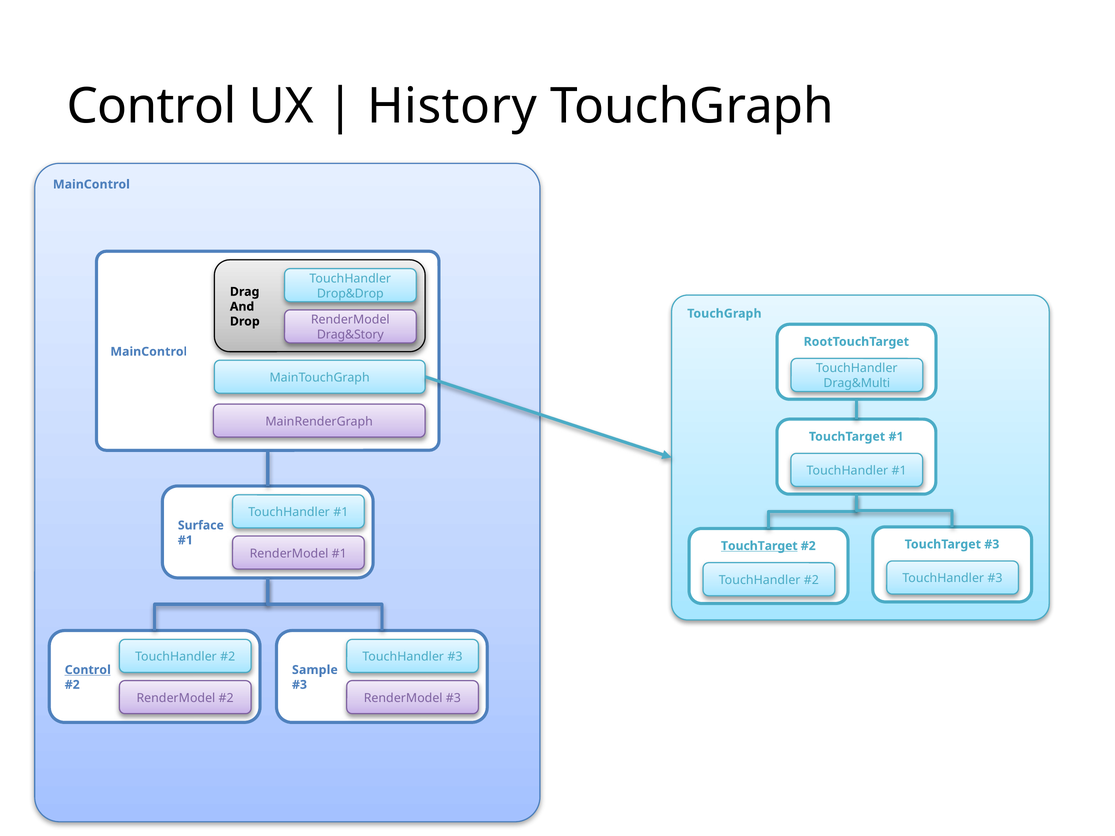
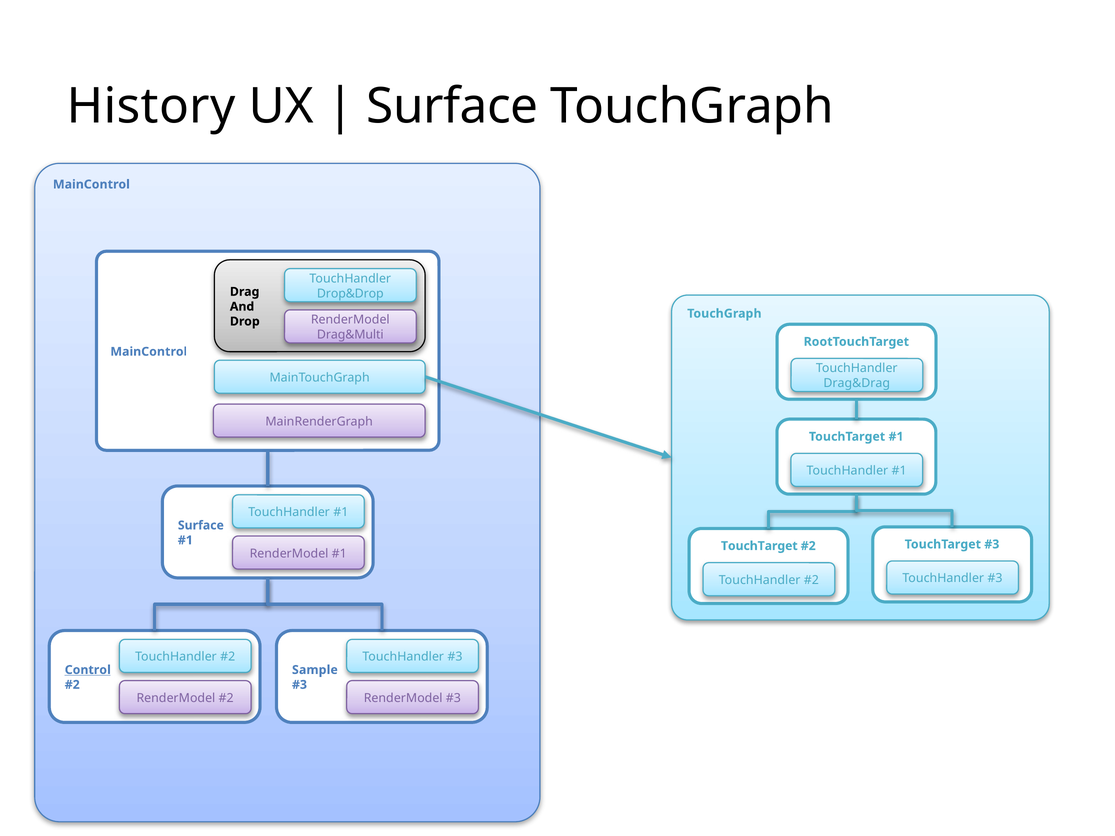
Control: Control -> History (151, 107)
History: History -> Surface (452, 107)
Drag&Story: Drag&Story -> Drag&Multi (350, 335)
Drag&Multi: Drag&Multi -> Drag&Drag (857, 383)
TouchTarget underline: present -> none (759, 546)
